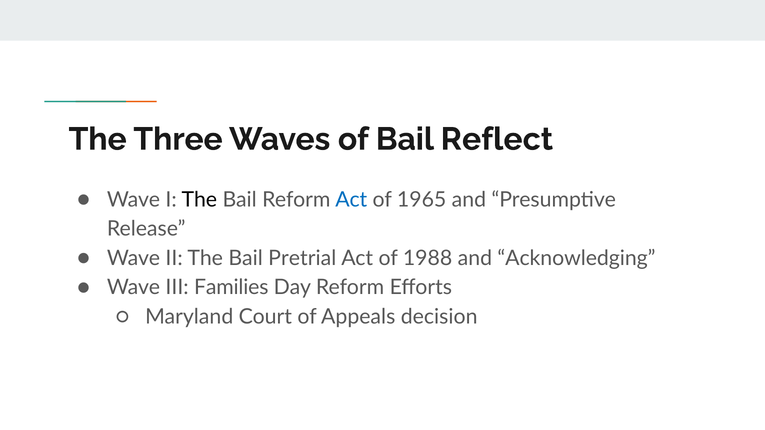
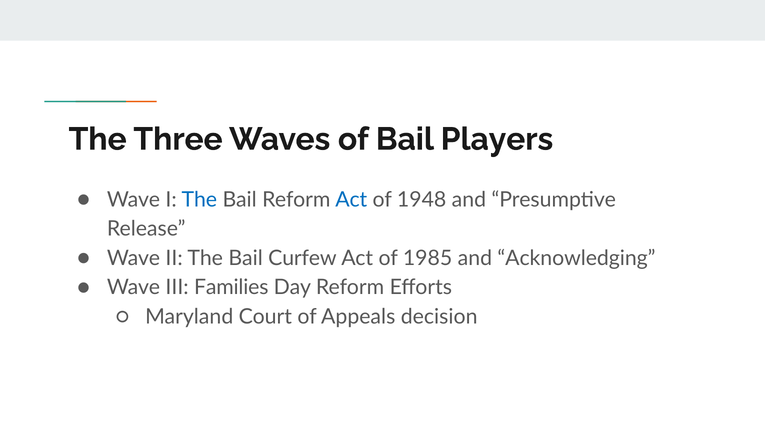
Reflect: Reflect -> Players (497, 139)
The colour: black -> blue (199, 200)
1965: 1965 -> 1948 (422, 200)
Pretrial: Pretrial -> Curfew (302, 258)
1988: 1988 -> 1985 (428, 258)
